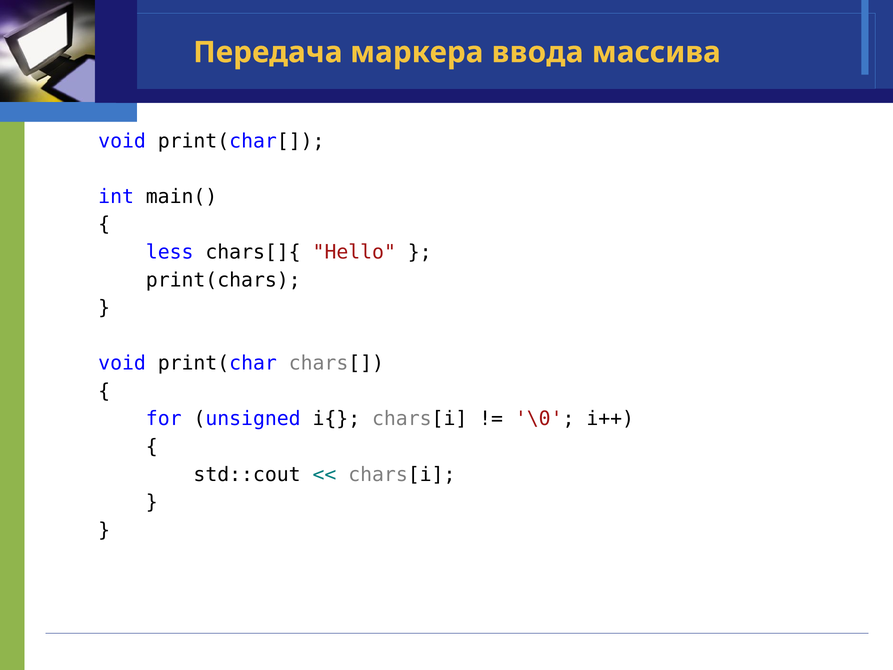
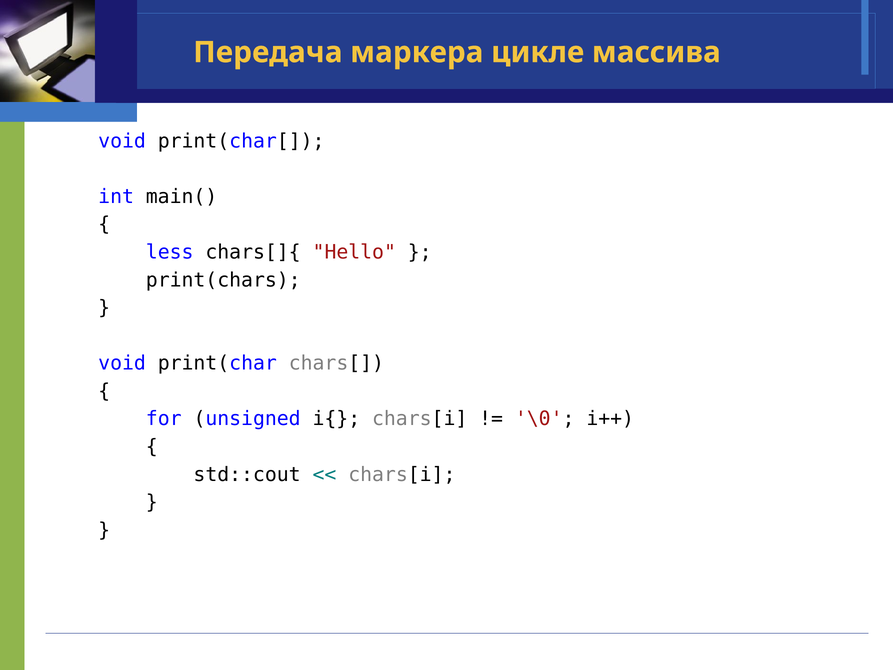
ввода: ввода -> цикле (538, 52)
